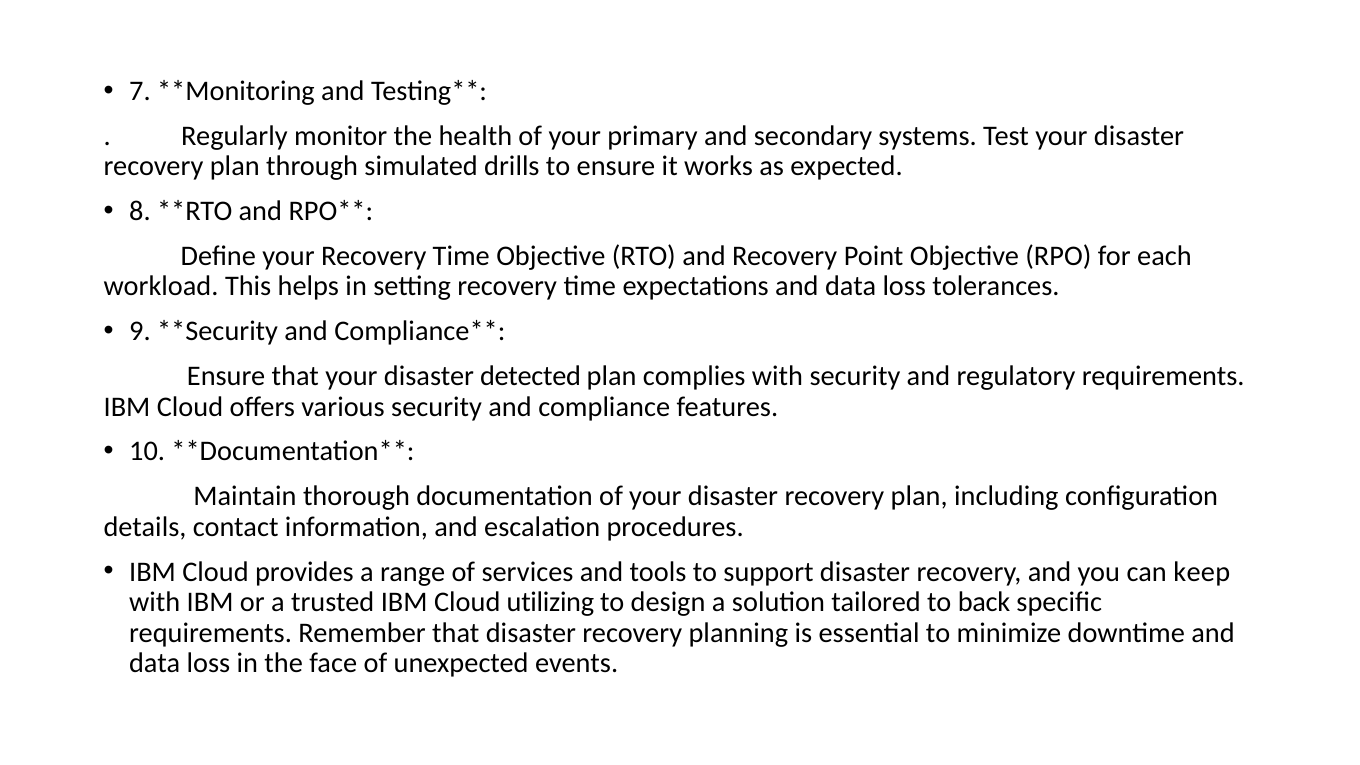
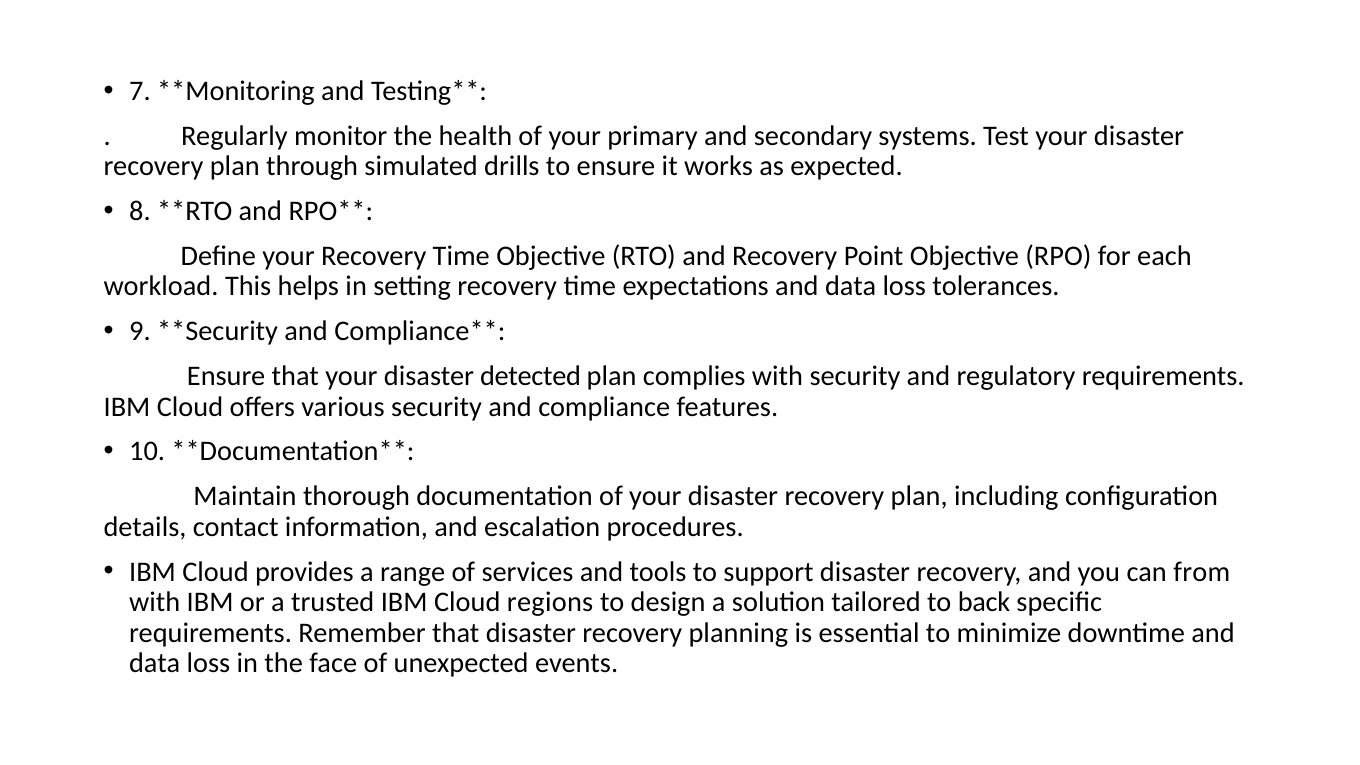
keep: keep -> from (1202, 572)
utilizing: utilizing -> regions (550, 602)
